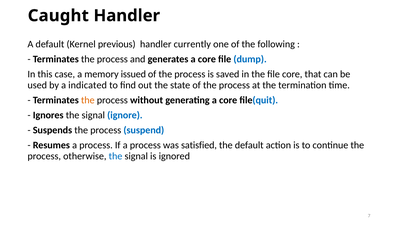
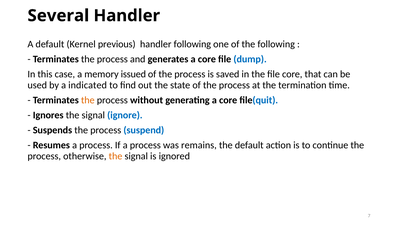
Caught: Caught -> Several (58, 16)
handler currently: currently -> following (192, 44)
satisfied: satisfied -> remains (199, 145)
the colour: blue -> orange (116, 156)
